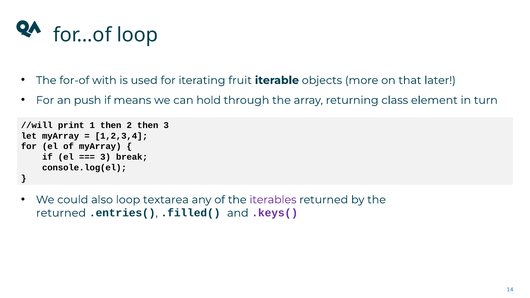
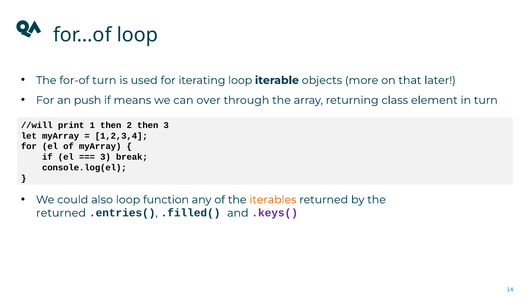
for-of with: with -> turn (104, 80)
iterating fruit: fruit -> loop (240, 80)
hold: hold -> over (209, 100)
textarea: textarea -> function (166, 200)
iterables colour: purple -> orange (273, 200)
